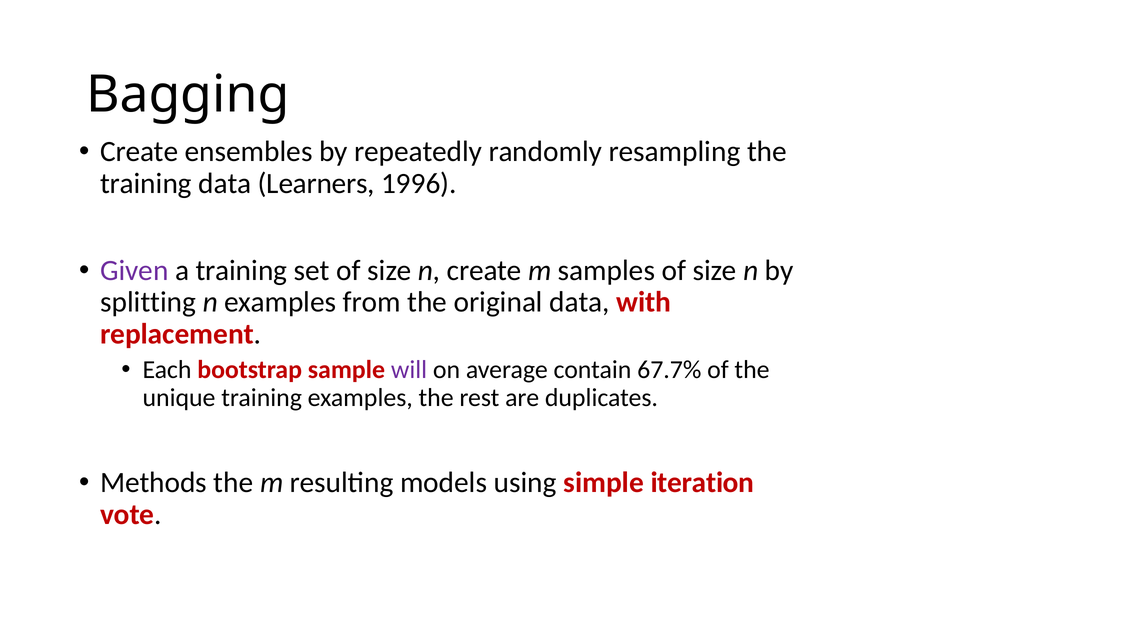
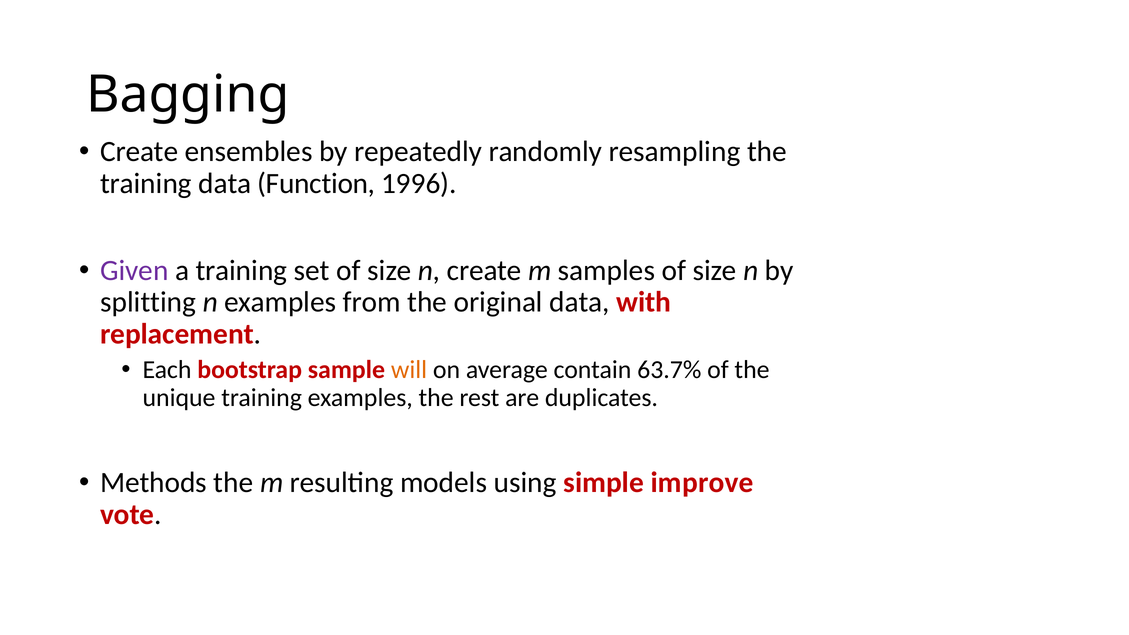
Learners: Learners -> Function (316, 183)
will colour: purple -> orange (409, 370)
67.7%: 67.7% -> 63.7% (669, 370)
iteration: iteration -> improve (702, 483)
